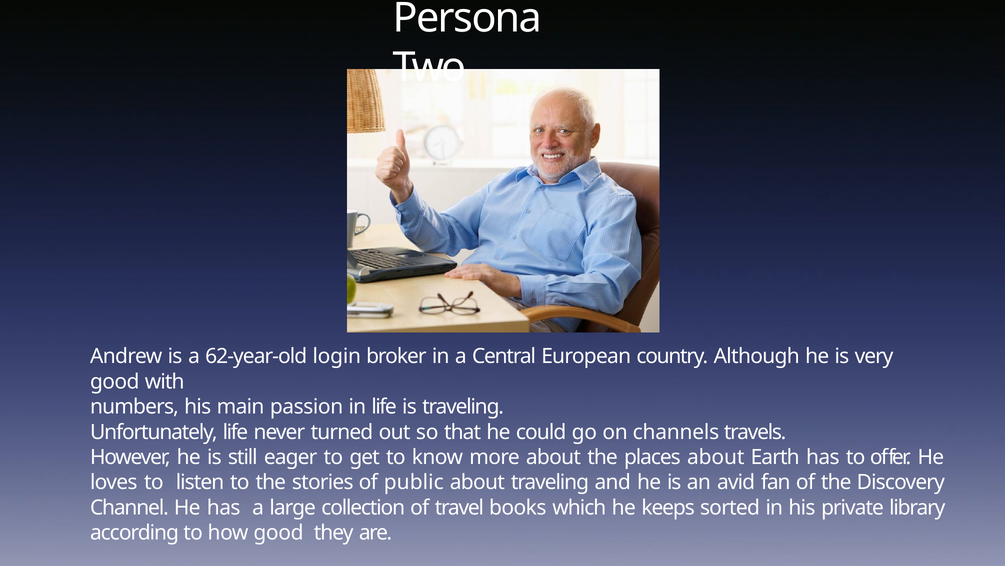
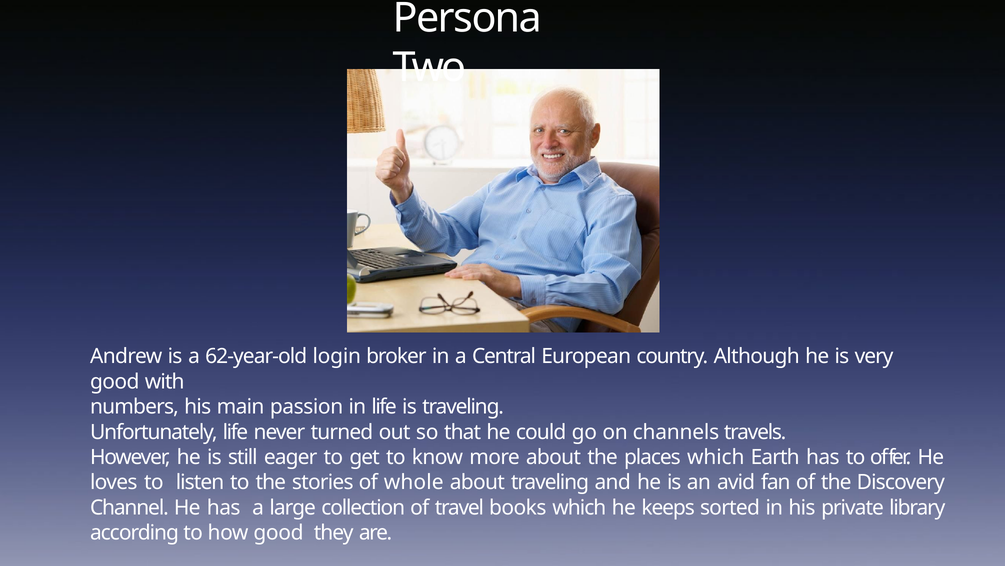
places about: about -> which (716, 457)
public: public -> whole (414, 482)
